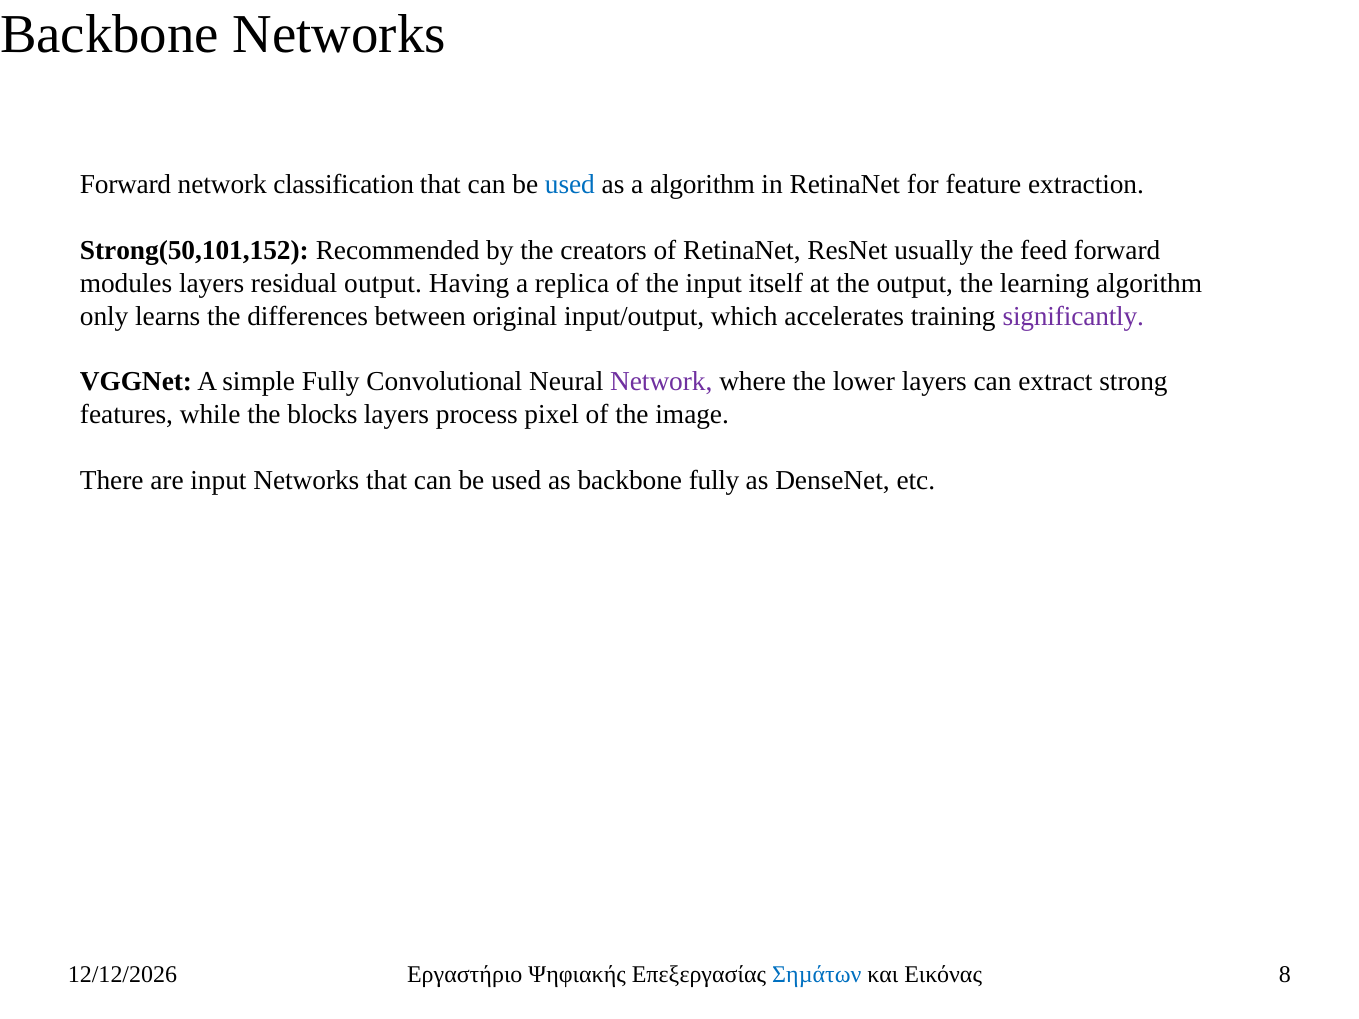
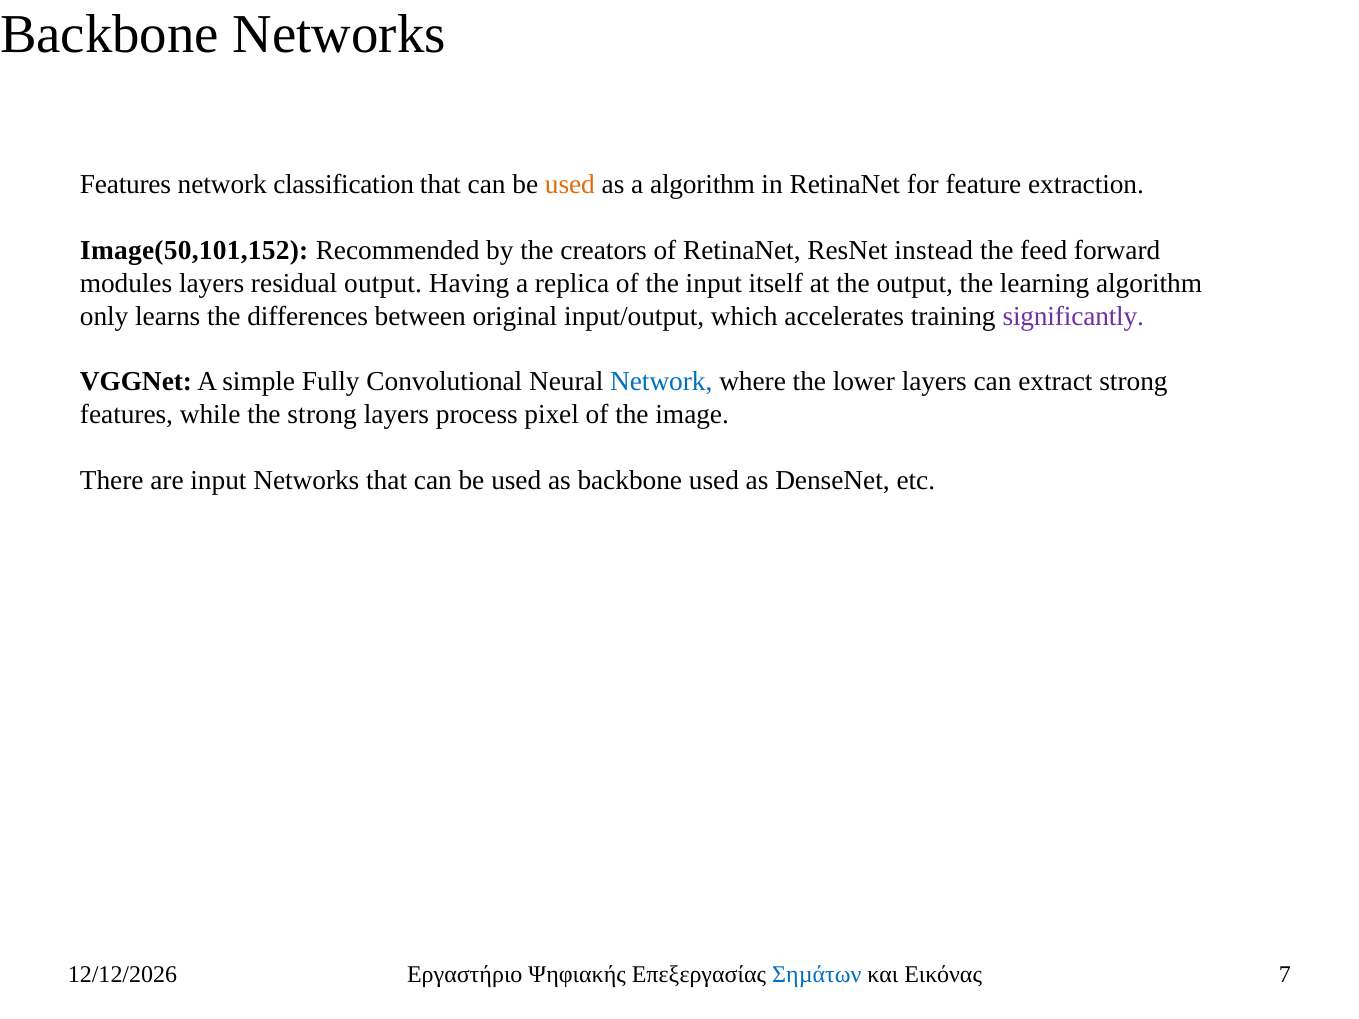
Forward: Forward -> Features (126, 185)
used colour: blue -> orange (570, 185)
Strong(50,101,152: Strong(50,101,152 -> Image(50,101,152 (194, 250)
usually: usually -> instead (934, 250)
Network colour: purple -> blue (661, 382)
the blocks: blocks -> strong (322, 415)
backbone fully: fully -> used (714, 480)
8: 8 -> 7 (1285, 975)
